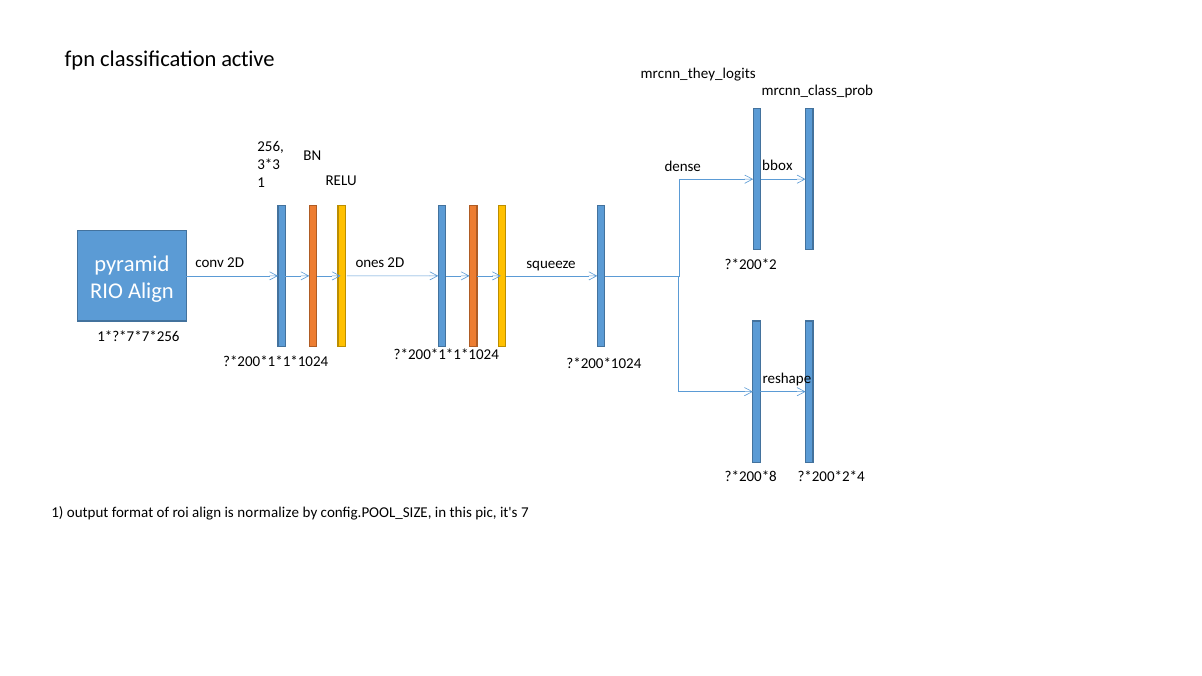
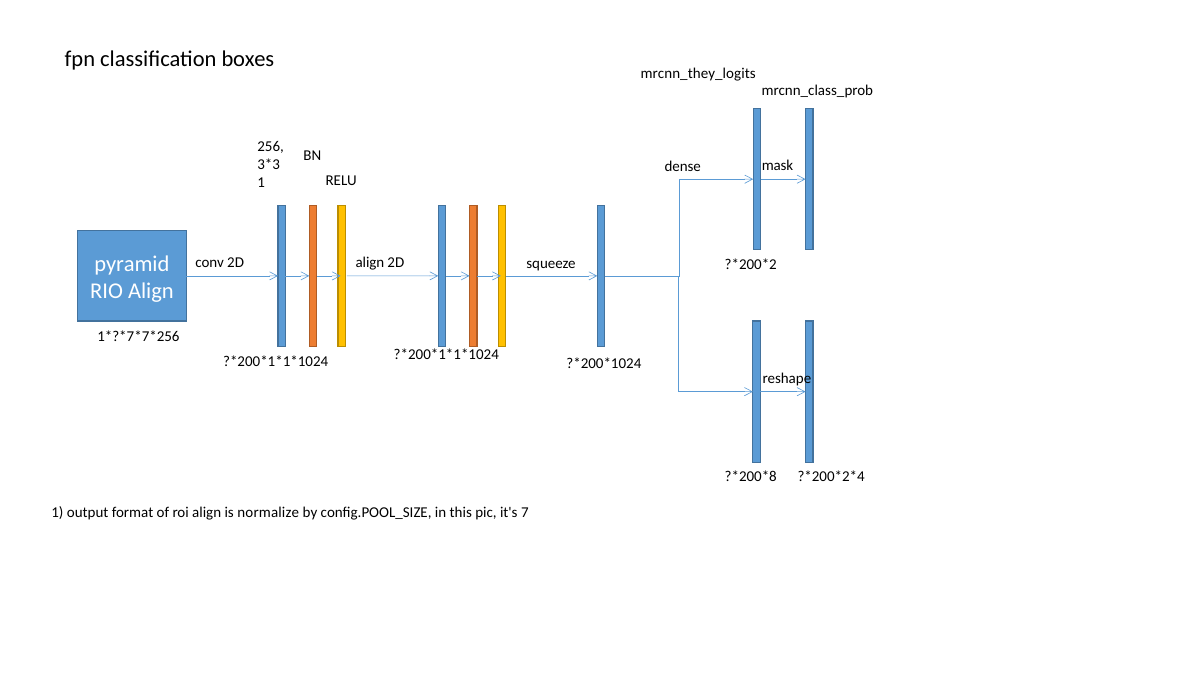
active: active -> boxes (248, 59)
bbox: bbox -> mask (777, 165)
2D ones: ones -> align (370, 263)
